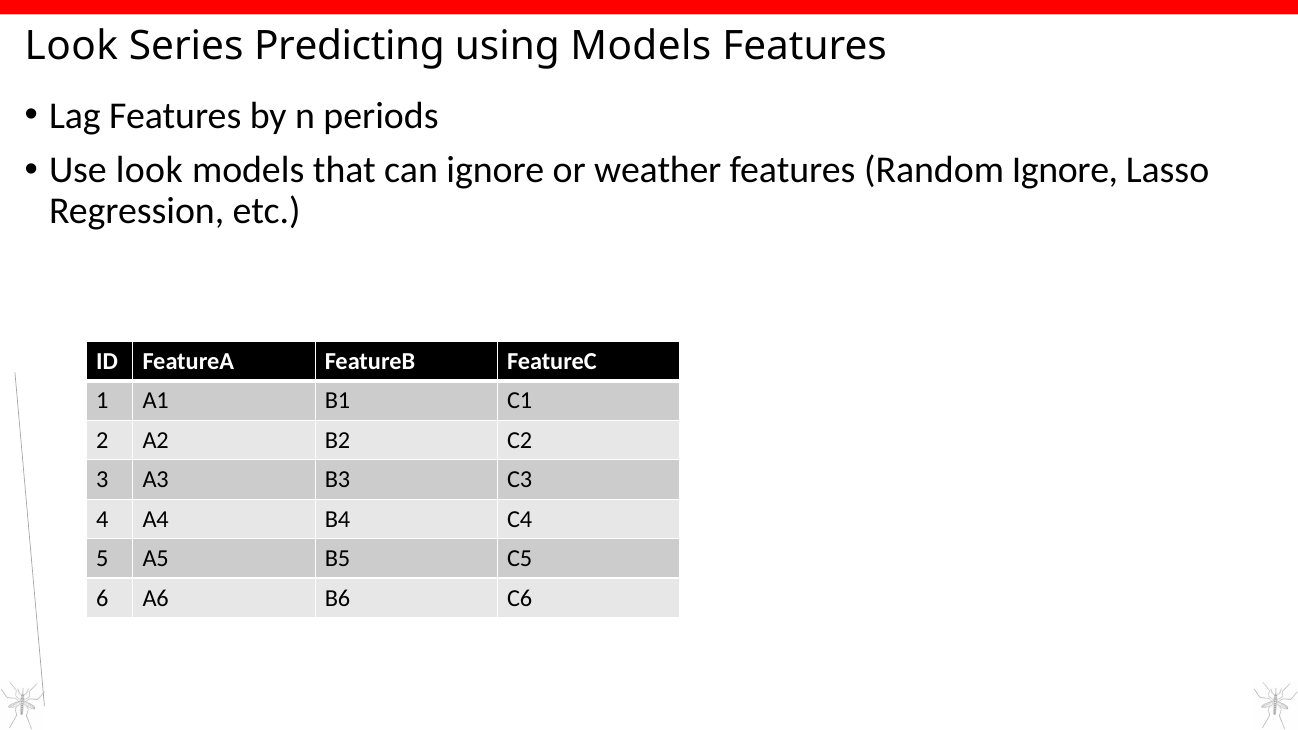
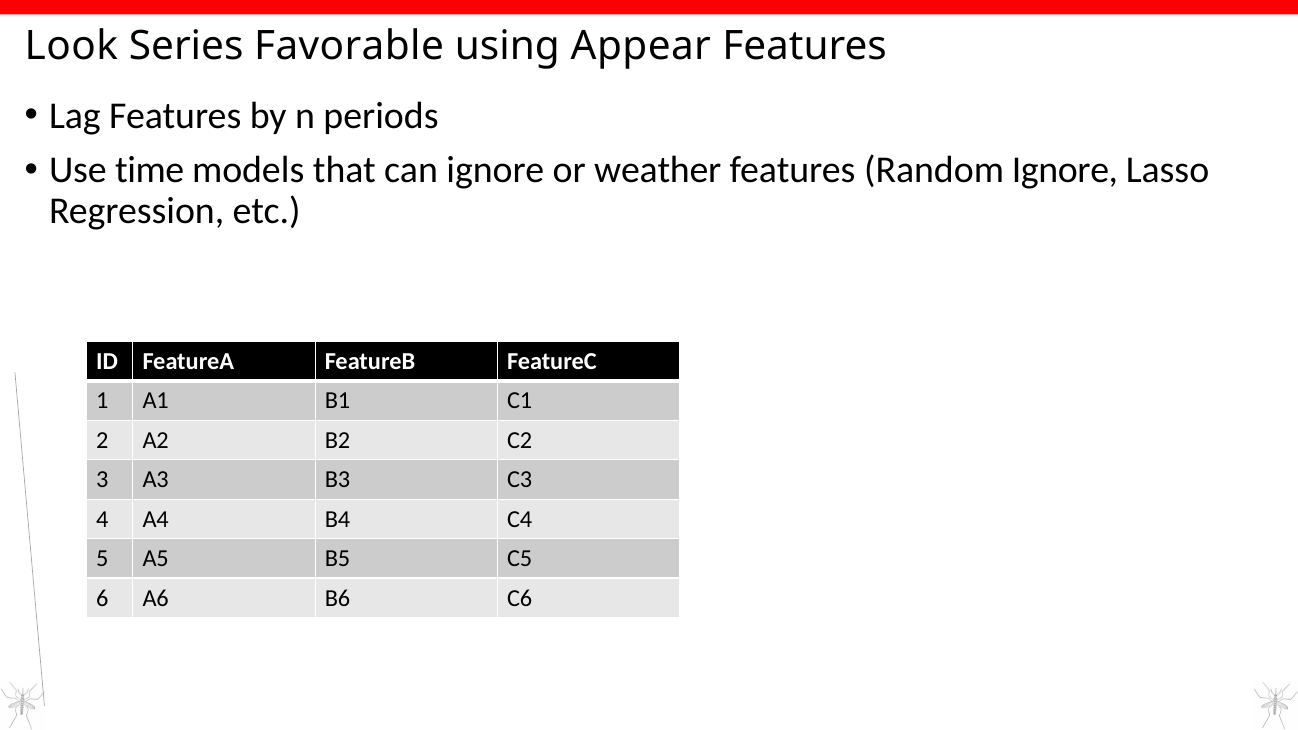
Predicting: Predicting -> Favorable (349, 46)
using Models: Models -> Appear (641, 46)
Use look: look -> time (150, 170)
